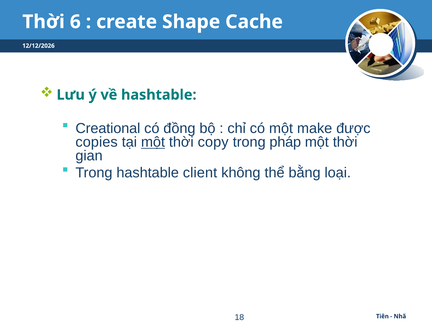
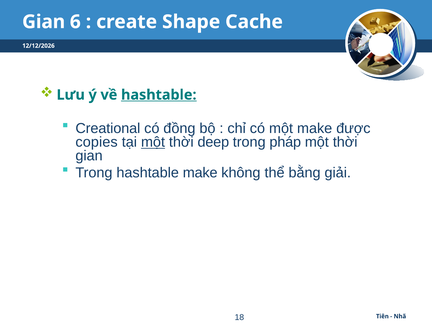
Thời: Thời -> Gian (44, 22)
hashtable underline: none -> present (159, 95)
copy: copy -> deep (213, 142)
hashtable client: client -> make (200, 173)
loại: loại -> giải (338, 173)
